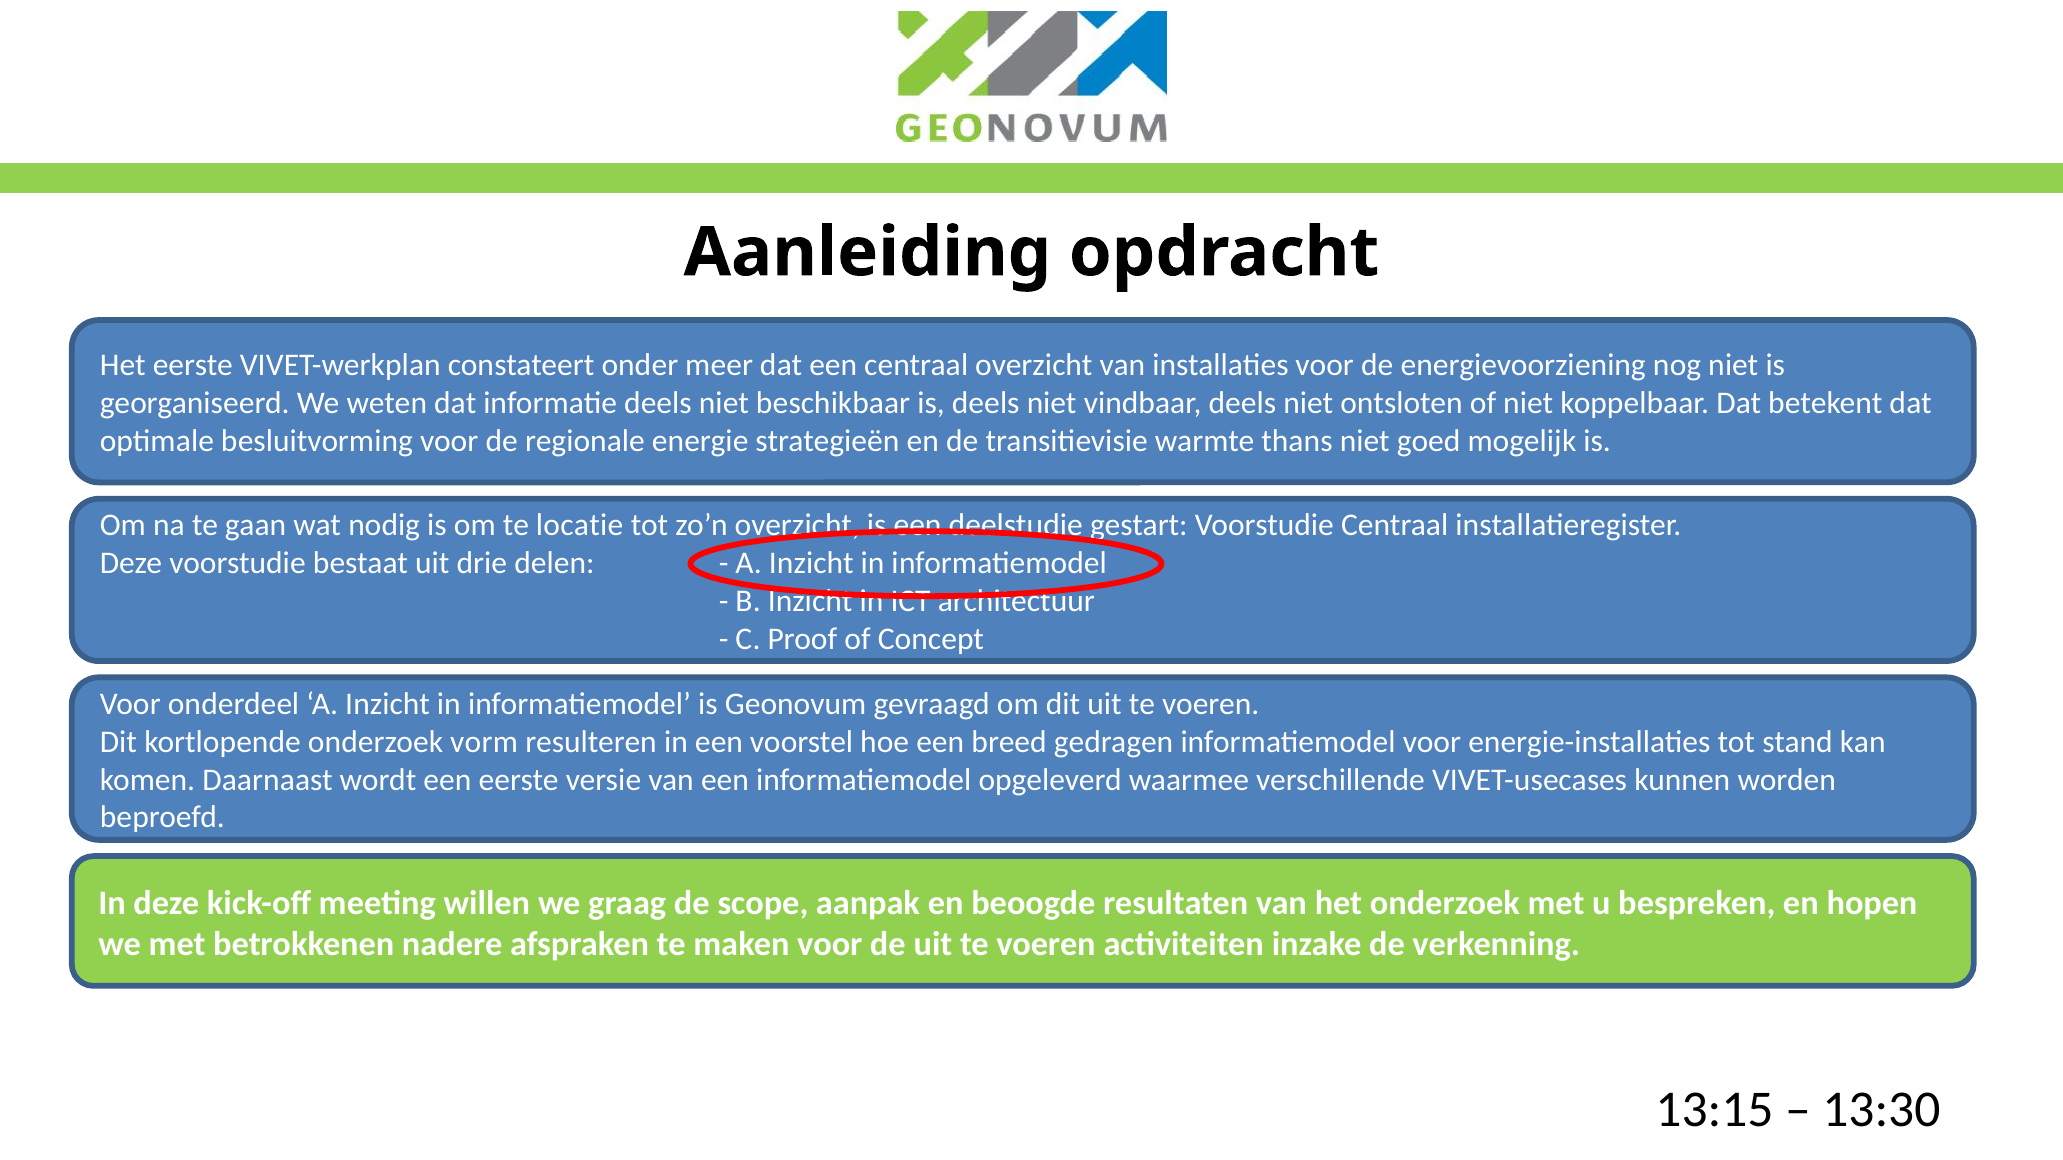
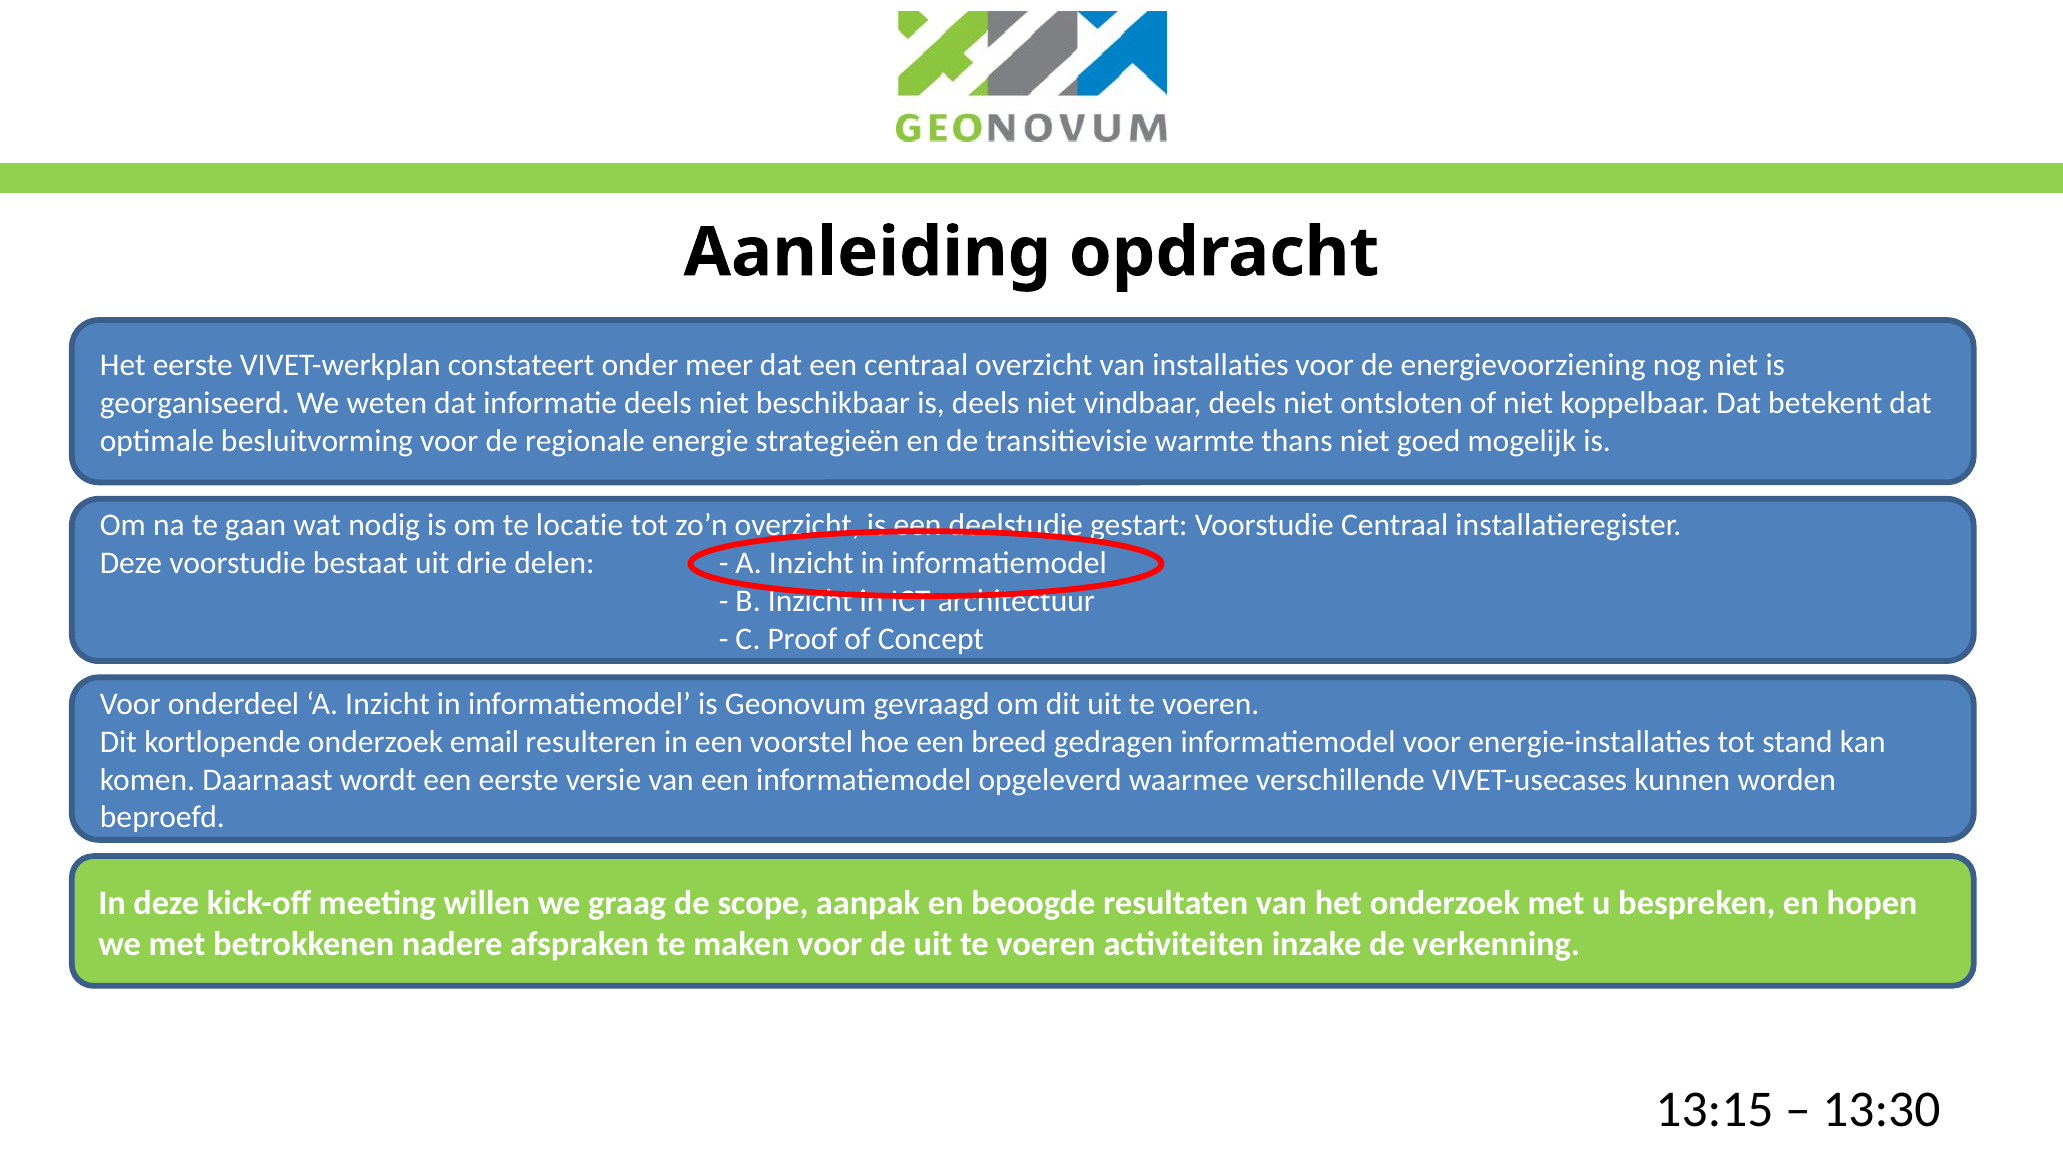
vorm: vorm -> email (484, 742)
